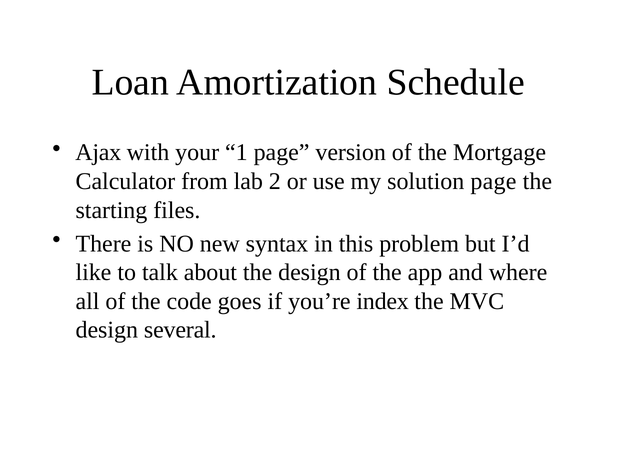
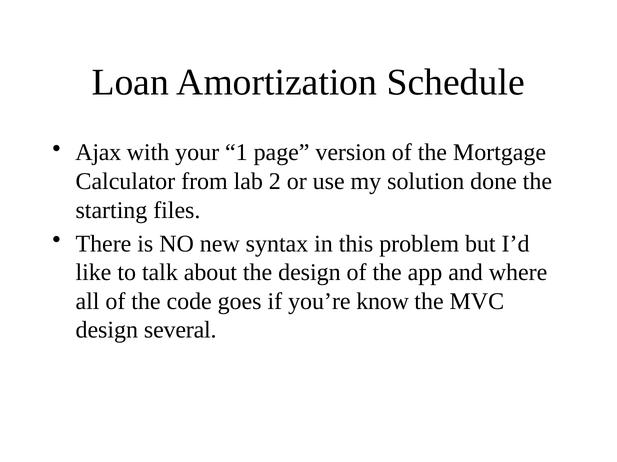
solution page: page -> done (494, 182)
index: index -> know (383, 302)
